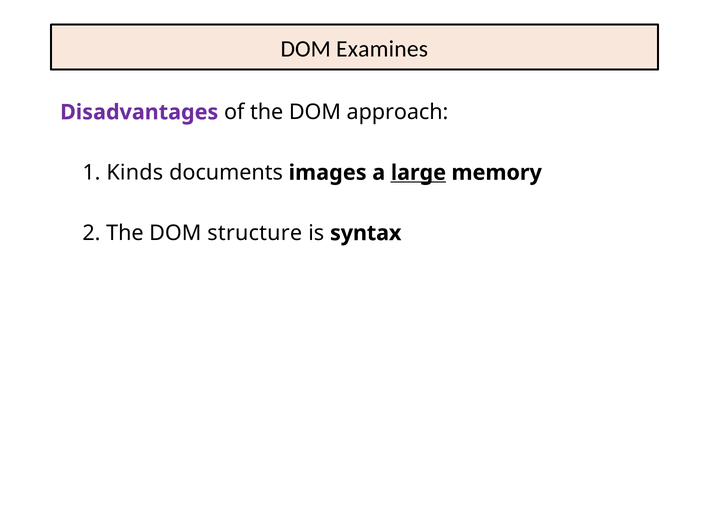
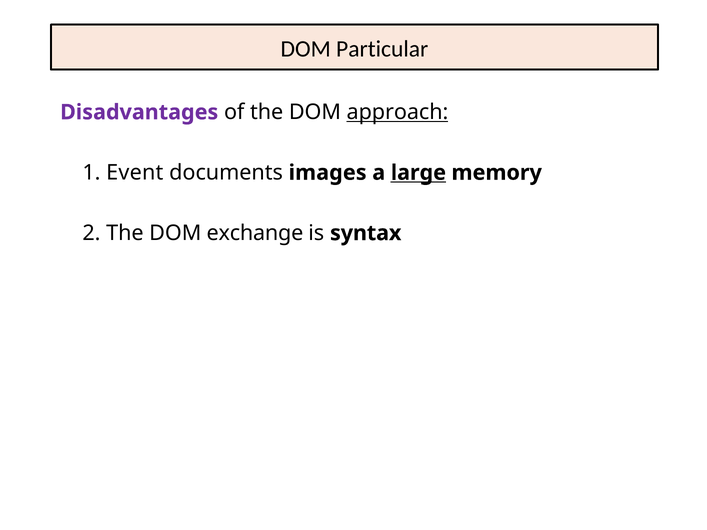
Examines: Examines -> Particular (382, 49)
approach underline: none -> present (397, 112)
Kinds: Kinds -> Event (135, 173)
structure: structure -> exchange (255, 233)
